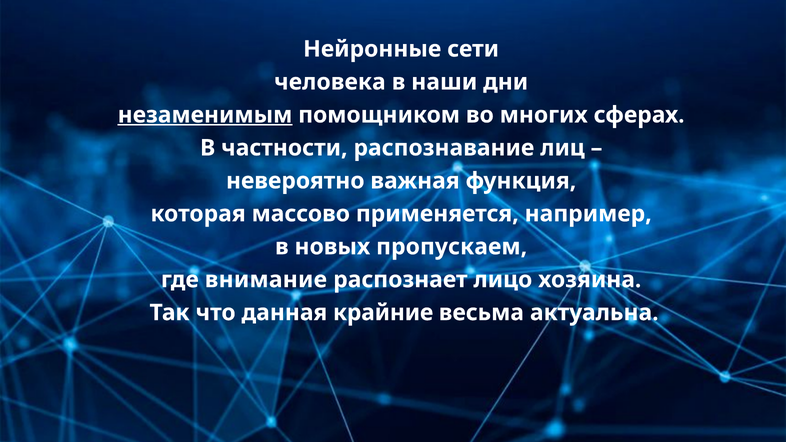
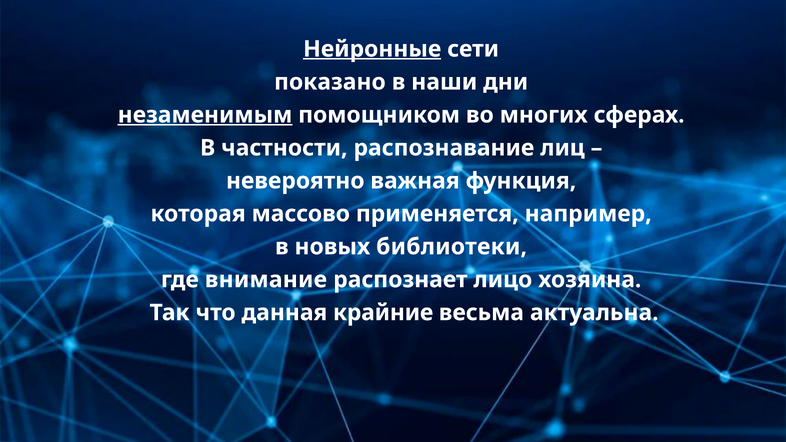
Нейронные underline: none -> present (372, 49)
человека: человека -> показано (330, 82)
пропускаем: пропускаем -> библиотеки (452, 247)
